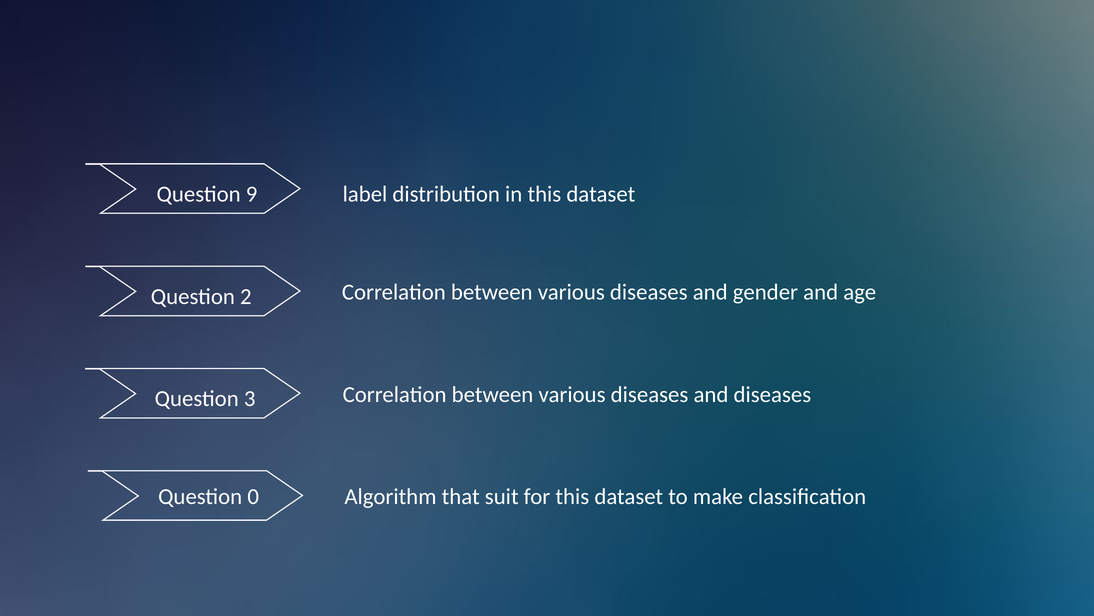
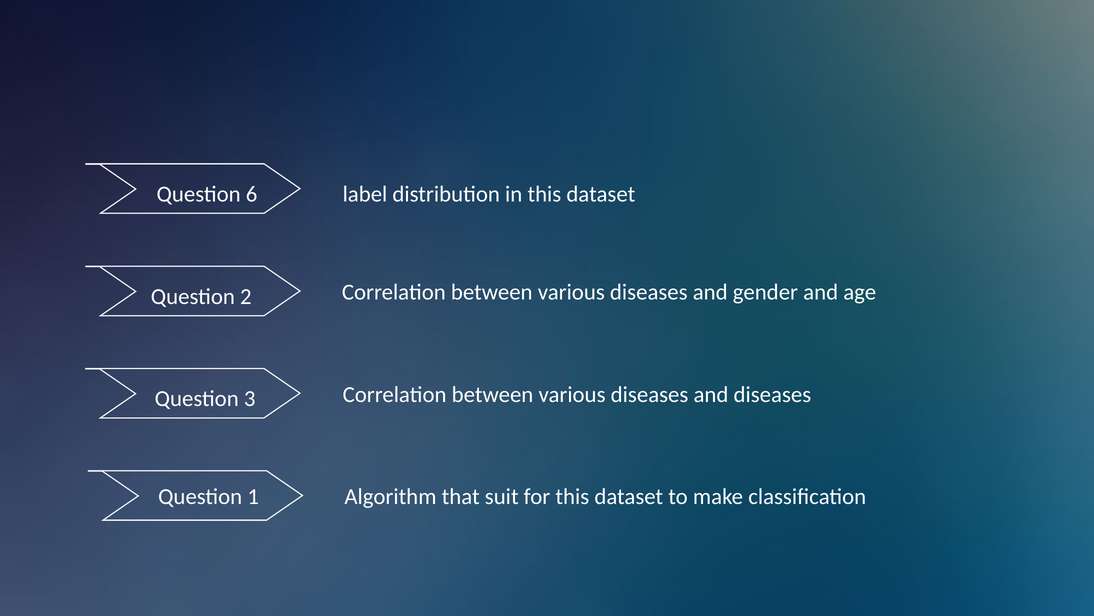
9: 9 -> 6 (252, 194)
0: 0 -> 1 (253, 496)
